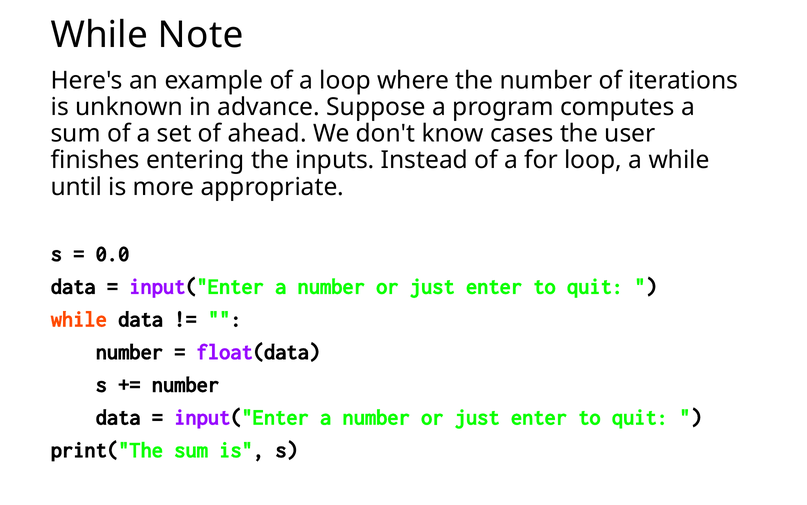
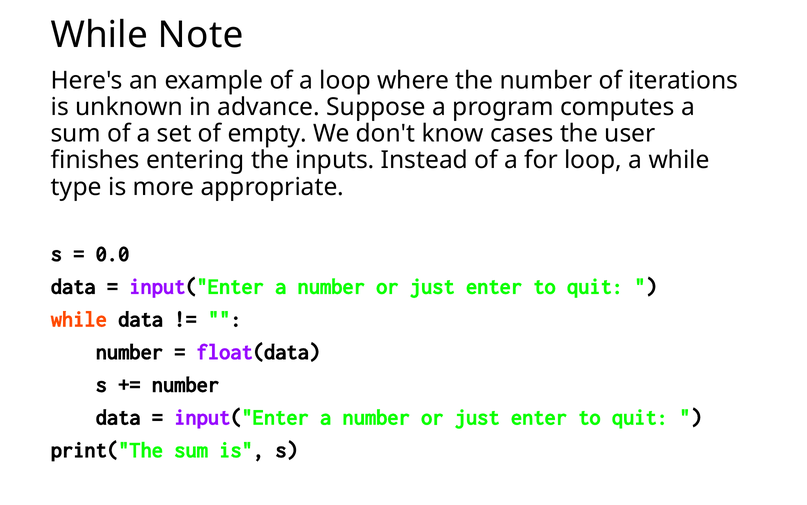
ahead: ahead -> empty (267, 134)
until: until -> type (76, 187)
